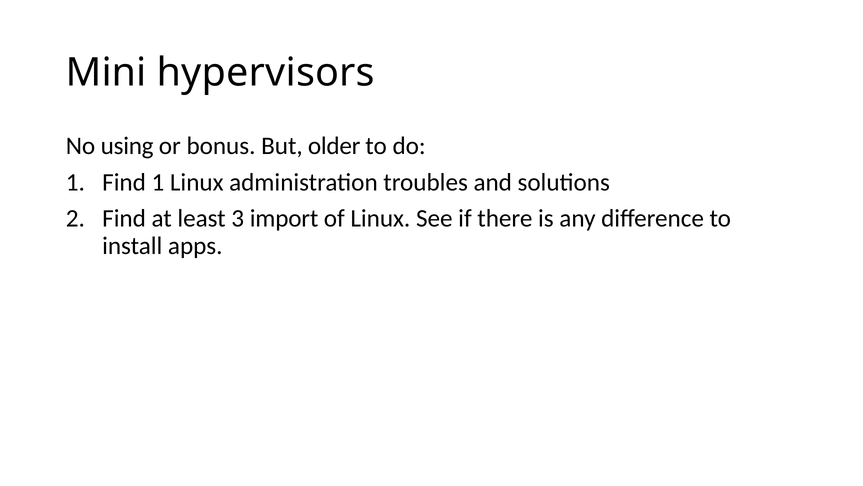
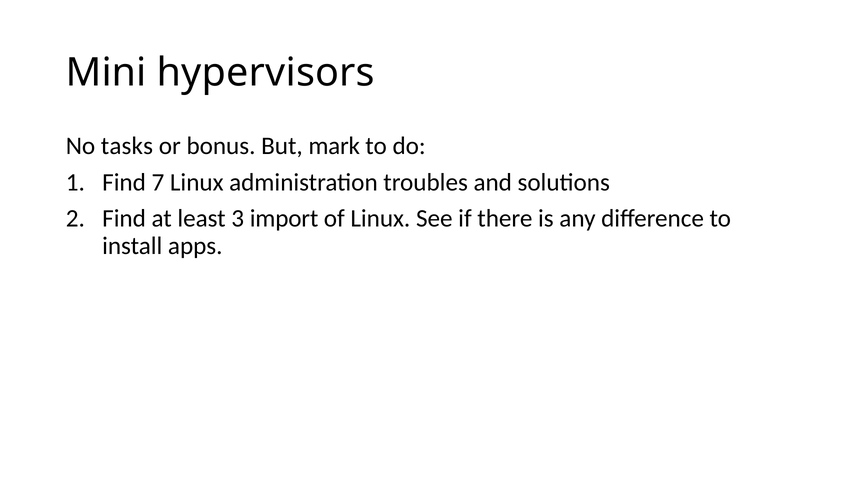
using: using -> tasks (127, 146)
older: older -> mark (334, 146)
Find 1: 1 -> 7 (158, 182)
